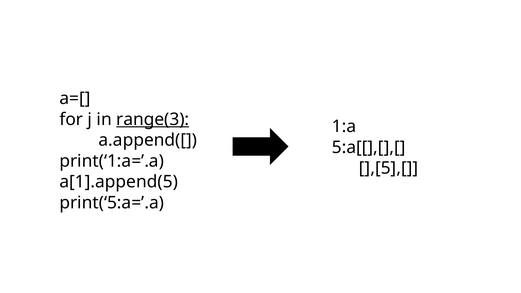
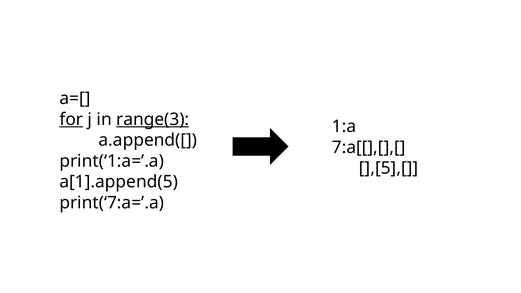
for underline: none -> present (71, 119)
5:a[[],[],[: 5:a[[],[],[ -> 7:a[[],[],[ (369, 147)
print(‘5:a=’.a: print(‘5:a=’.a -> print(‘7:a=’.a (112, 203)
